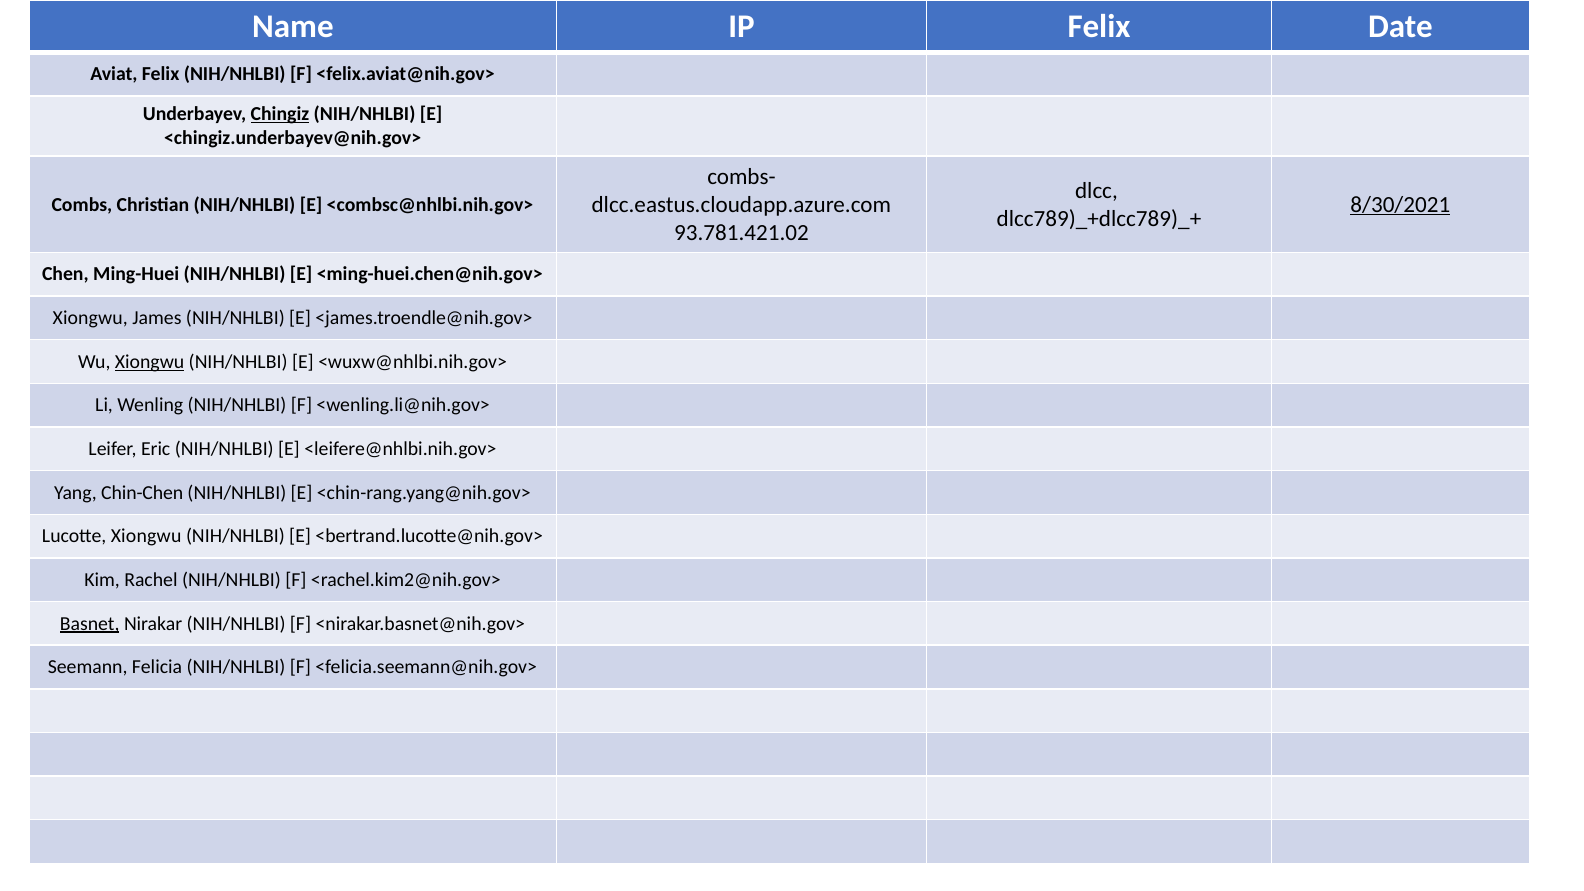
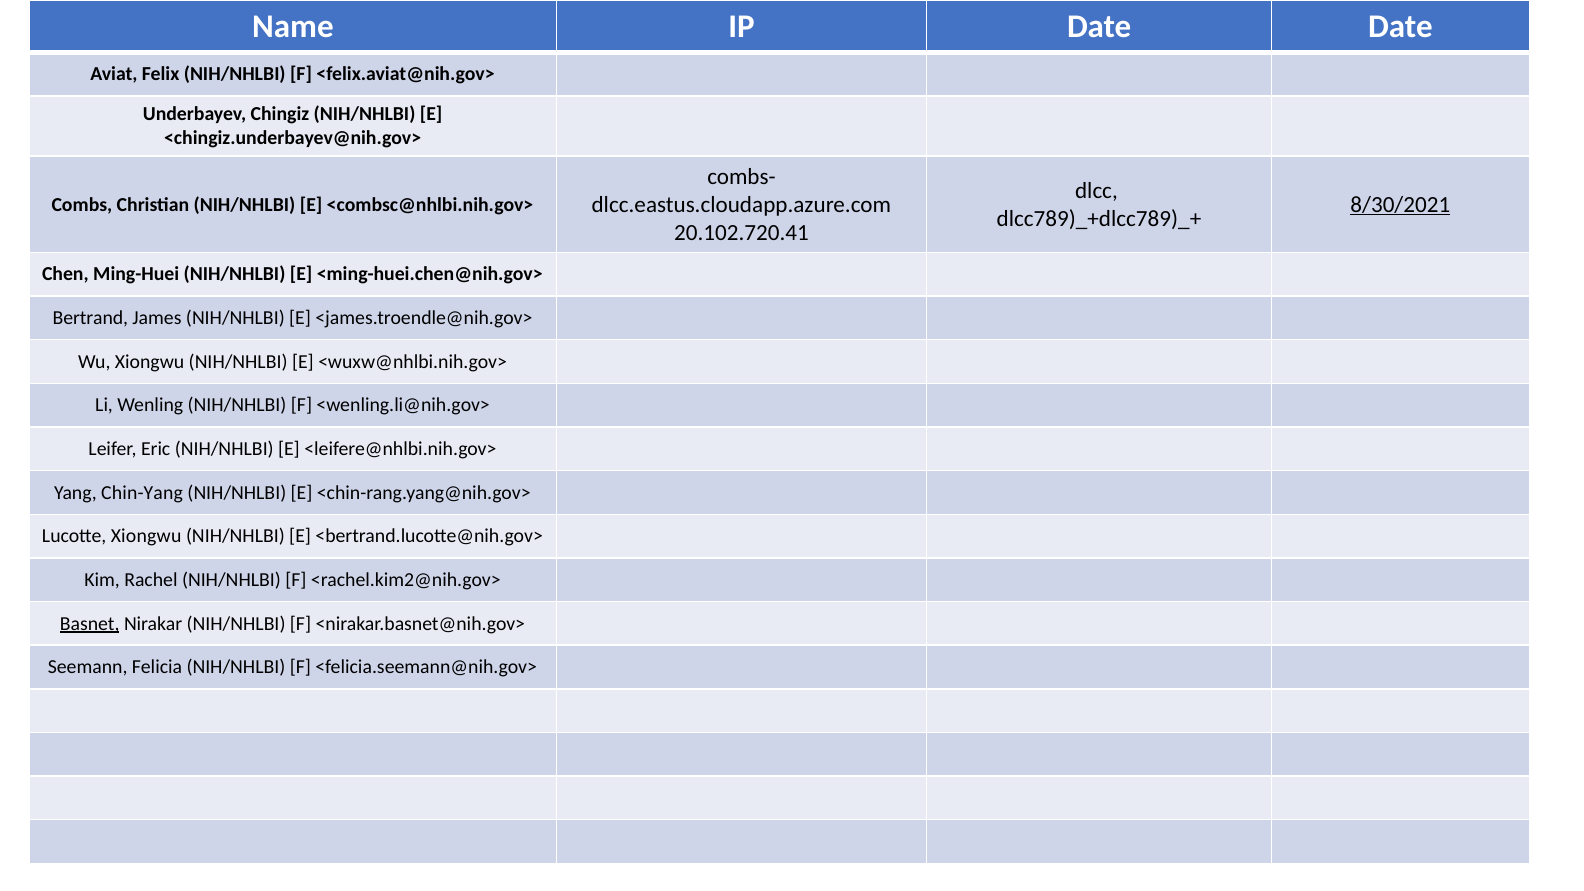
IP Felix: Felix -> Date (1099, 27)
Chingiz underline: present -> none (280, 114)
93.781.421.02: 93.781.421.02 -> 20.102.720.41 (741, 233)
Xiongwu: Xiongwu -> Bertrand (90, 318)
Xiongwu underline: present -> none (150, 362)
Chin-Chen: Chin-Chen -> Chin-Yang (142, 493)
